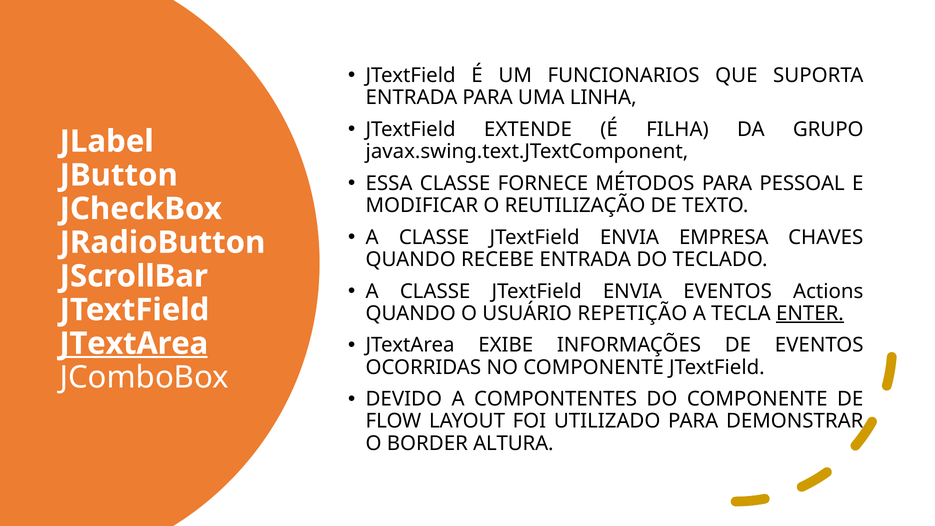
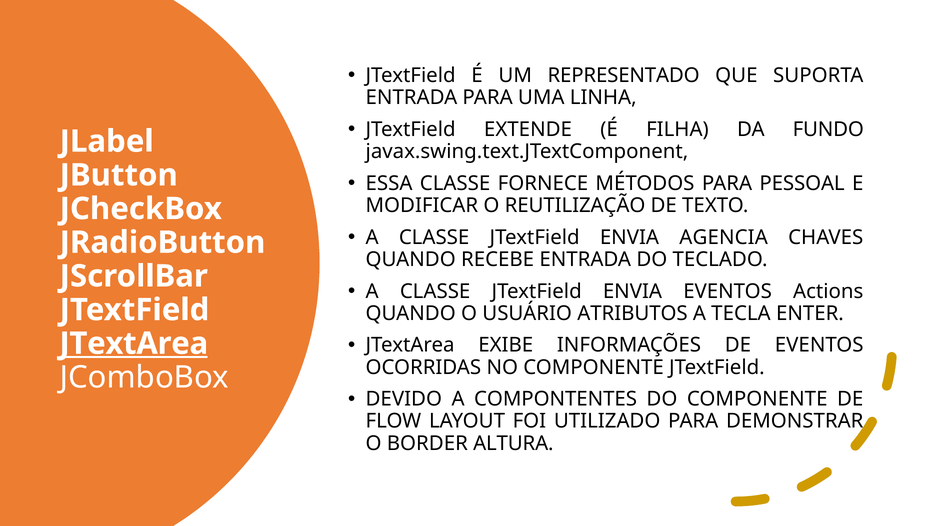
FUNCIONARIOS: FUNCIONARIOS -> REPRESENTADO (624, 76)
GRUPO: GRUPO -> FUNDO (828, 129)
EMPRESA: EMPRESA -> AGENCIA (724, 237)
REPETIÇÃO: REPETIÇÃO -> ATRIBUTOS (633, 313)
ENTER underline: present -> none (810, 313)
